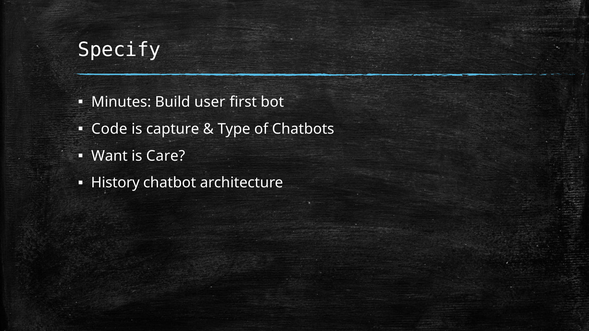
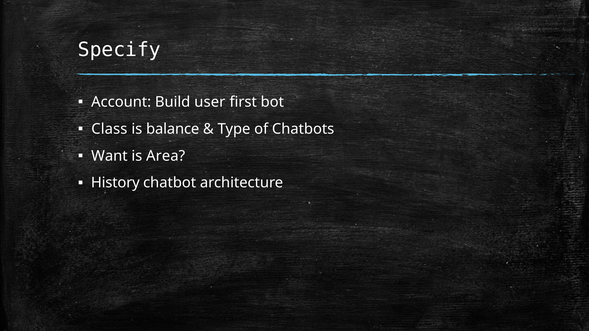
Minutes: Minutes -> Account (121, 102)
Code: Code -> Class (109, 129)
capture: capture -> balance (173, 129)
Care: Care -> Area (166, 156)
